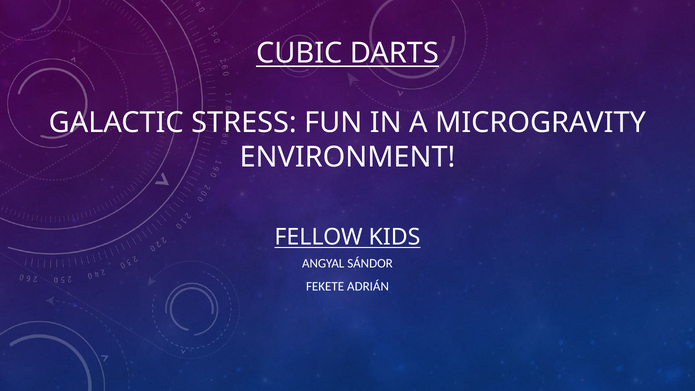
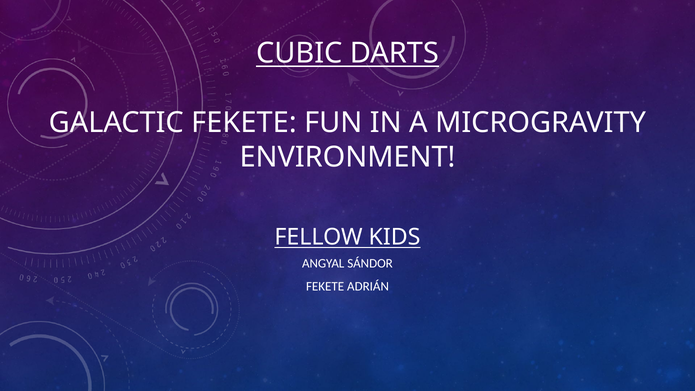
GALACTIC STRESS: STRESS -> FEKETE (244, 122)
